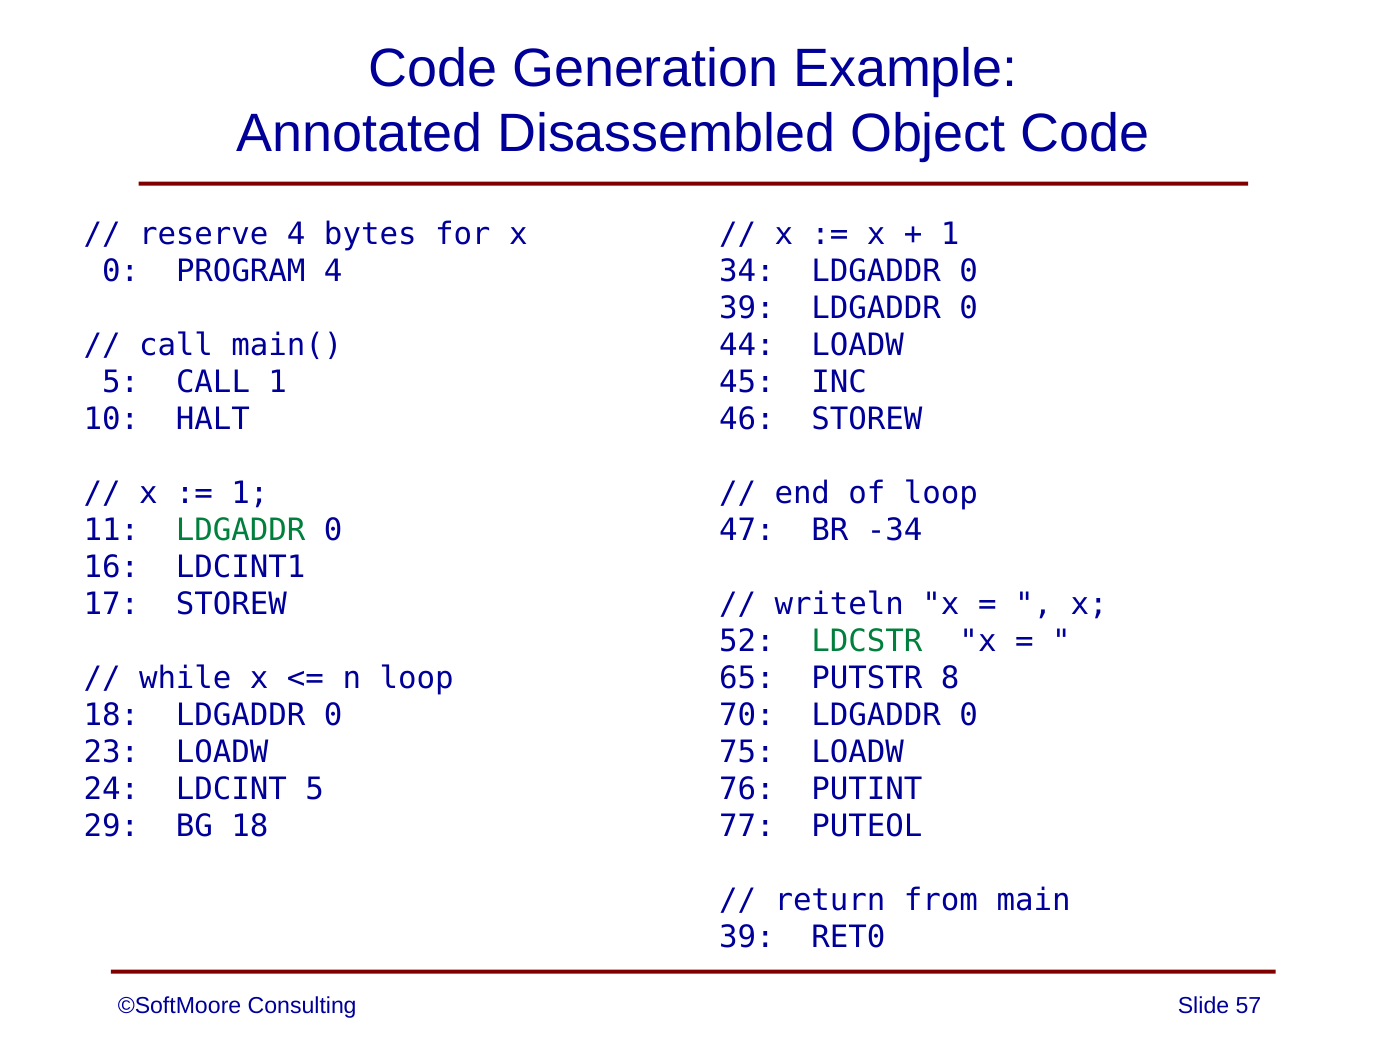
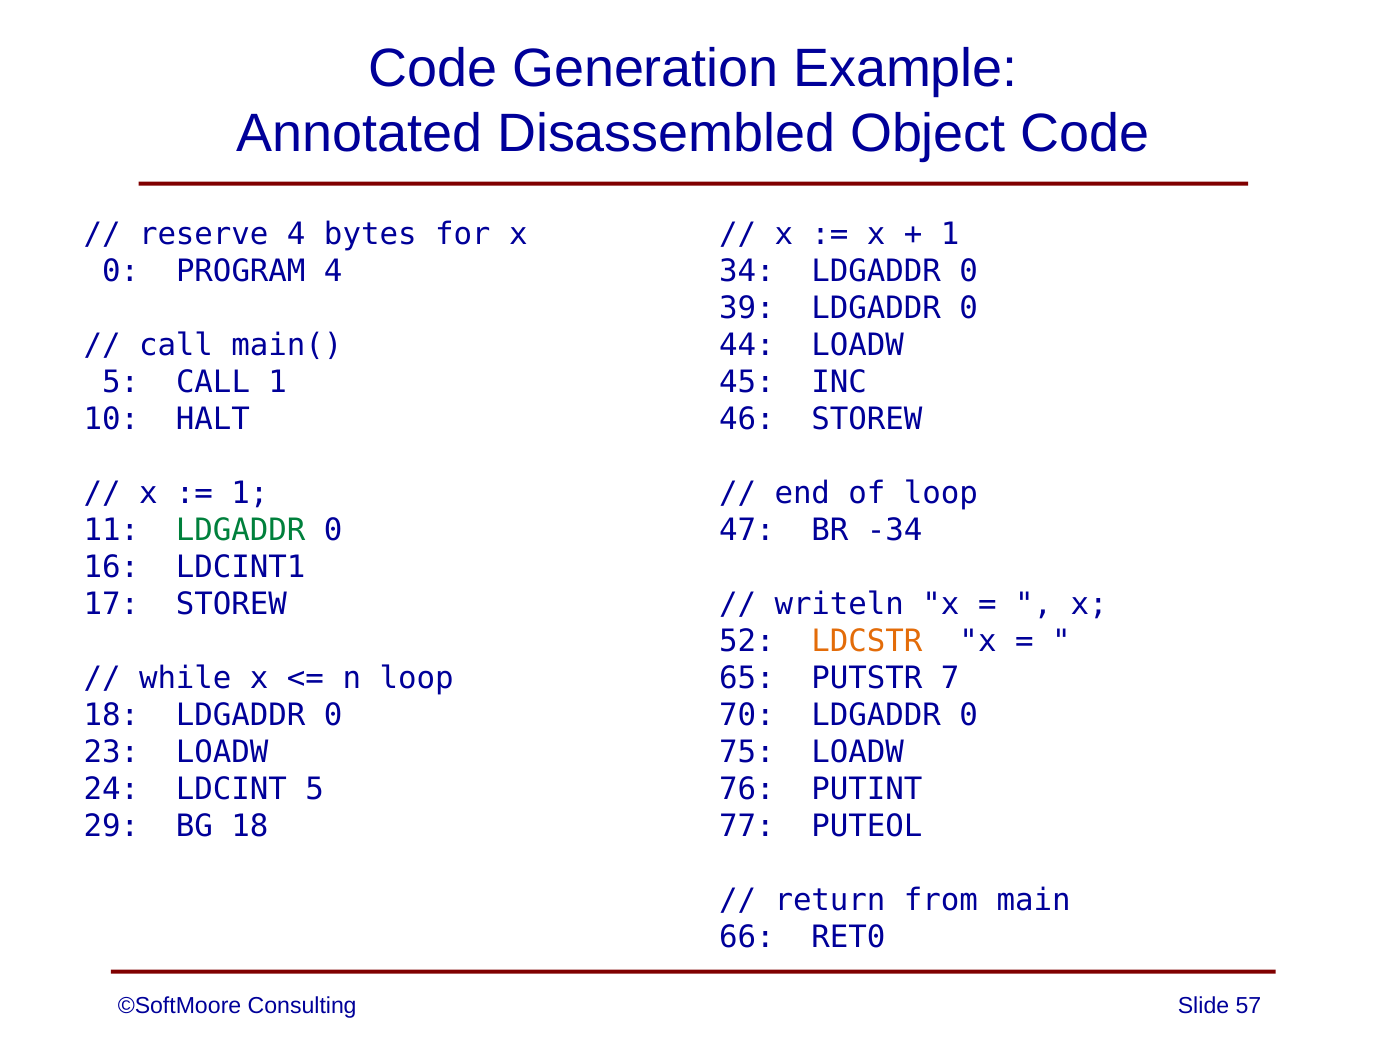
LDCSTR colour: green -> orange (867, 641)
8: 8 -> 7 (950, 678)
39: 39 -> 66 (747, 937)
